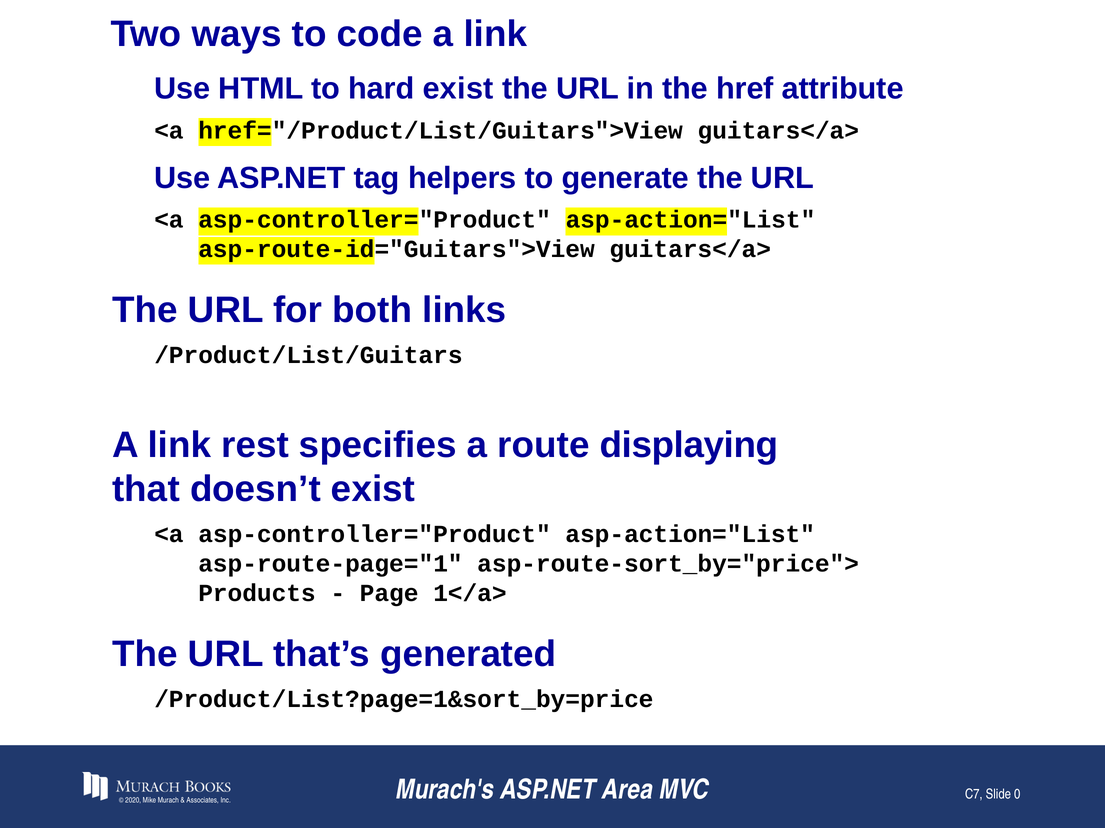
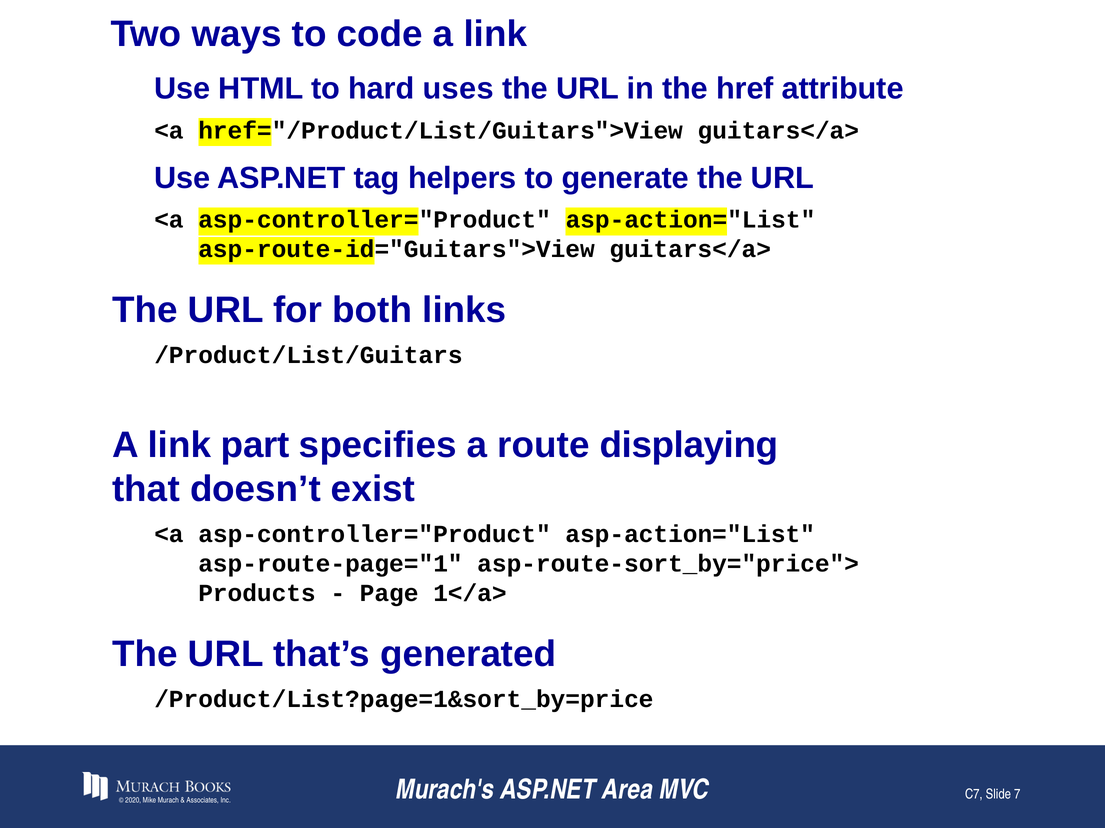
hard exist: exist -> uses (458, 89)
rest: rest -> part (255, 446)
0: 0 -> 7 (1017, 795)
